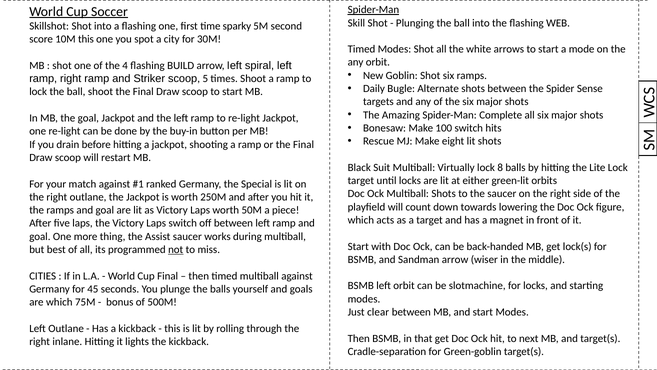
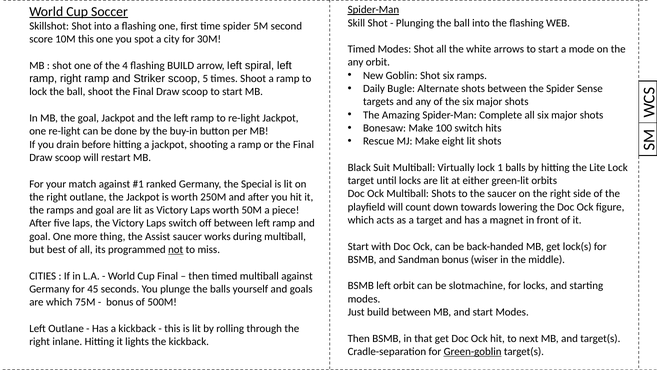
time sparky: sparky -> spider (237, 26)
8: 8 -> 1 (500, 167)
Sandman arrow: arrow -> bonus (455, 259)
Just clear: clear -> build (378, 312)
Green-goblin underline: none -> present (473, 351)
